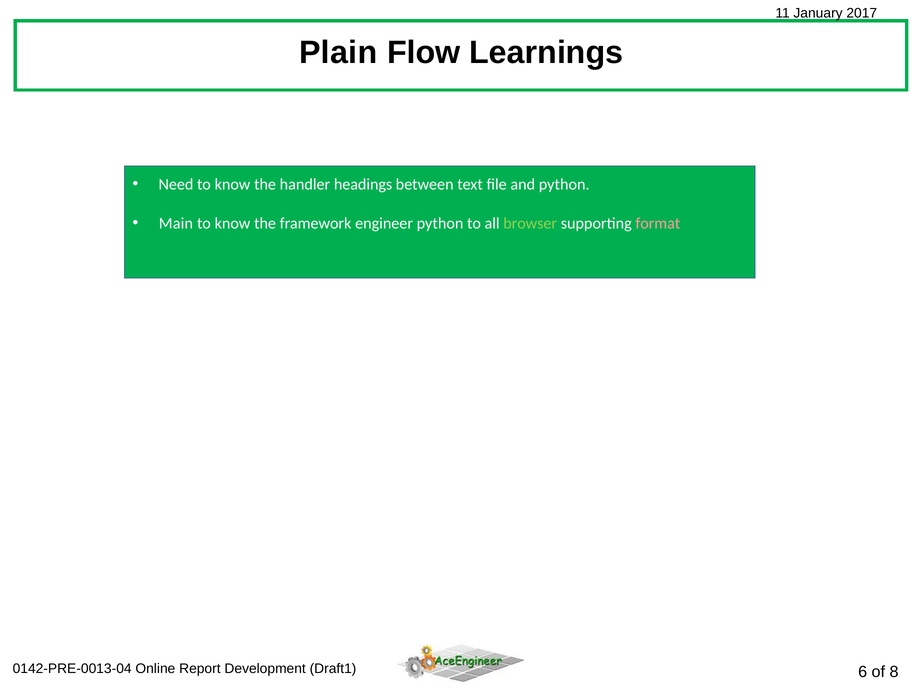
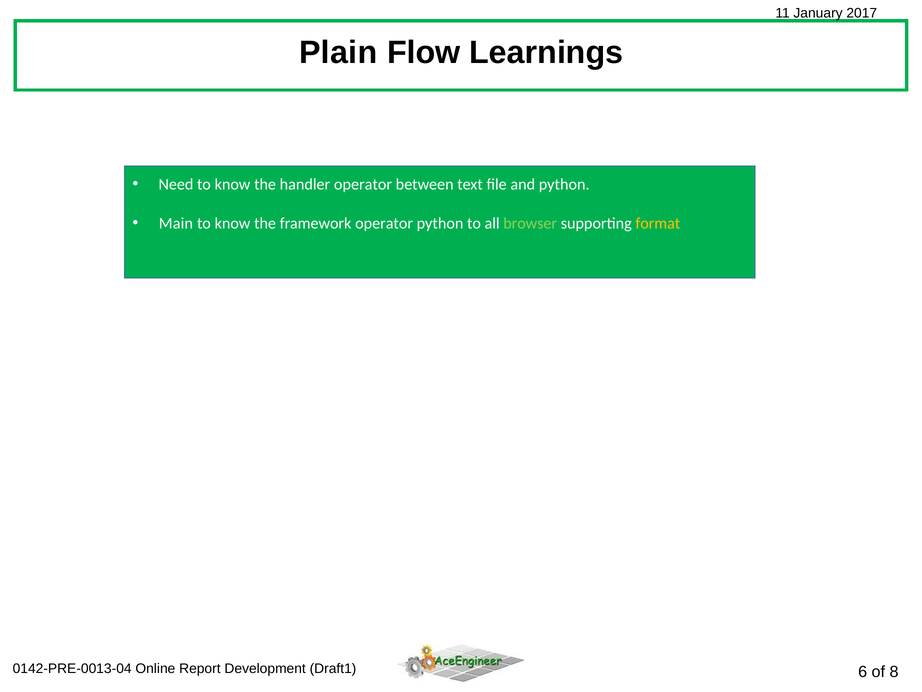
handler headings: headings -> operator (363, 184)
framework engineer: engineer -> operator (384, 223)
format colour: pink -> yellow (658, 223)
